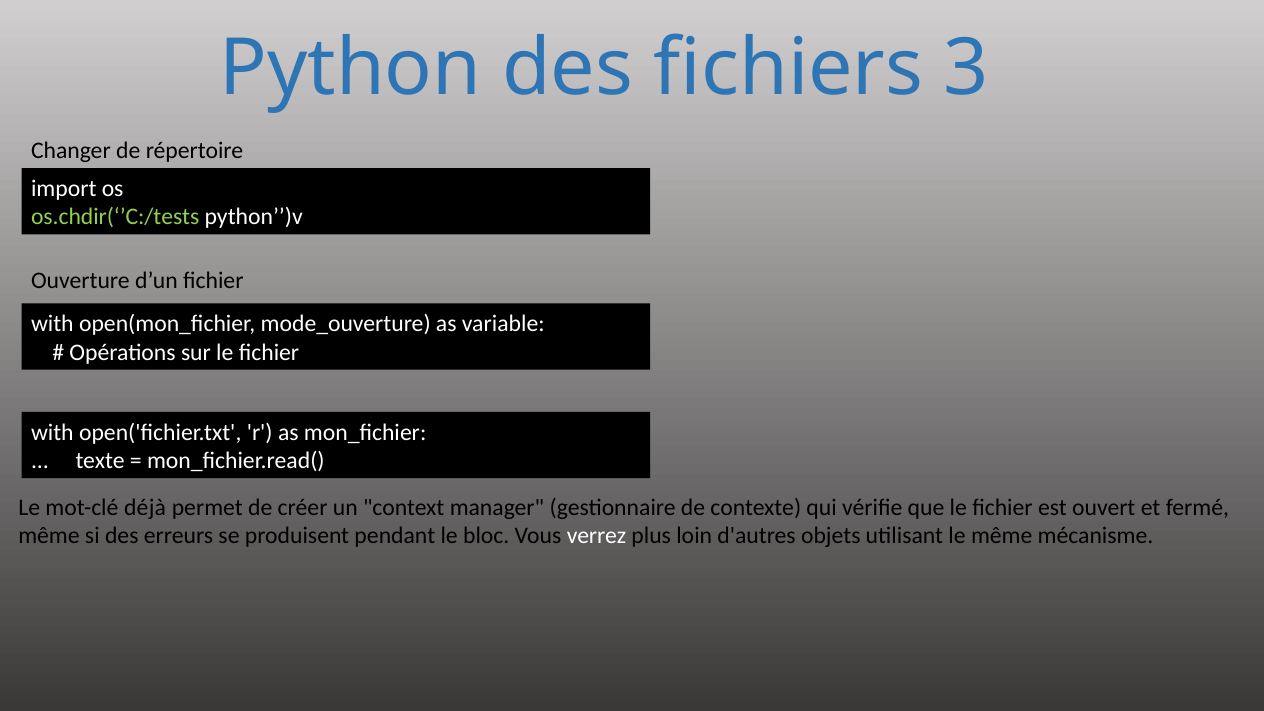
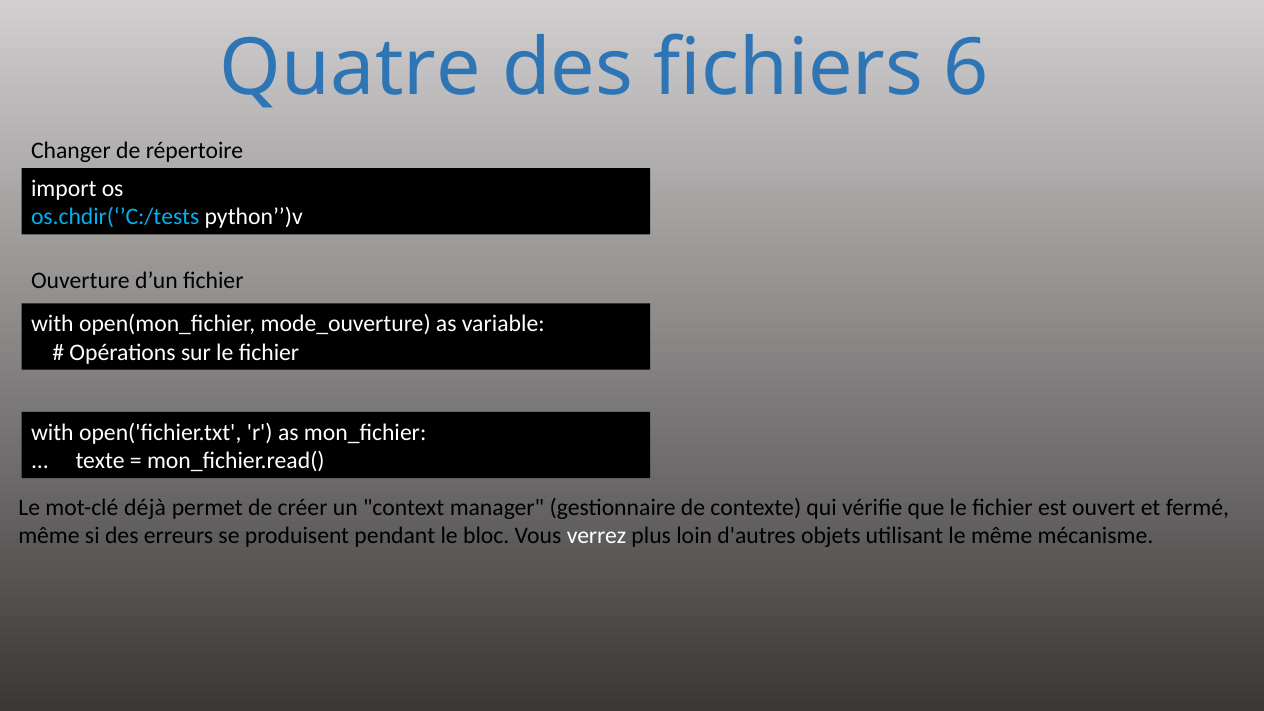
Python: Python -> Quatre (350, 68)
3: 3 -> 6 (967, 68)
os.chdir(‘’C:/tests colour: light green -> light blue (115, 217)
